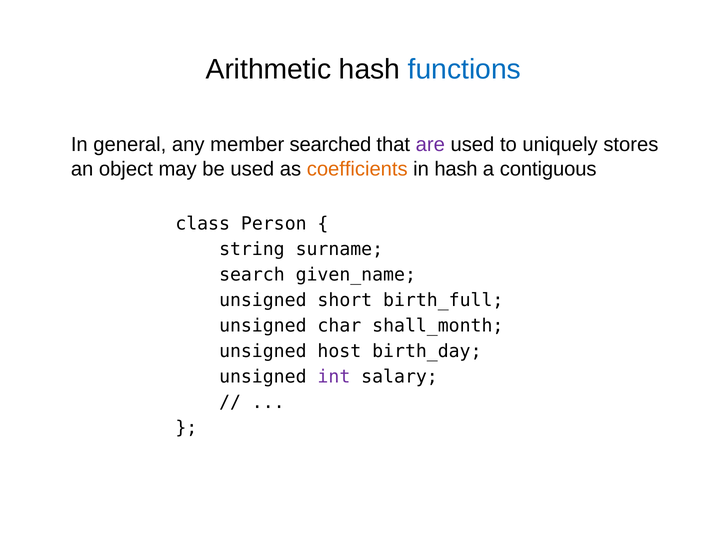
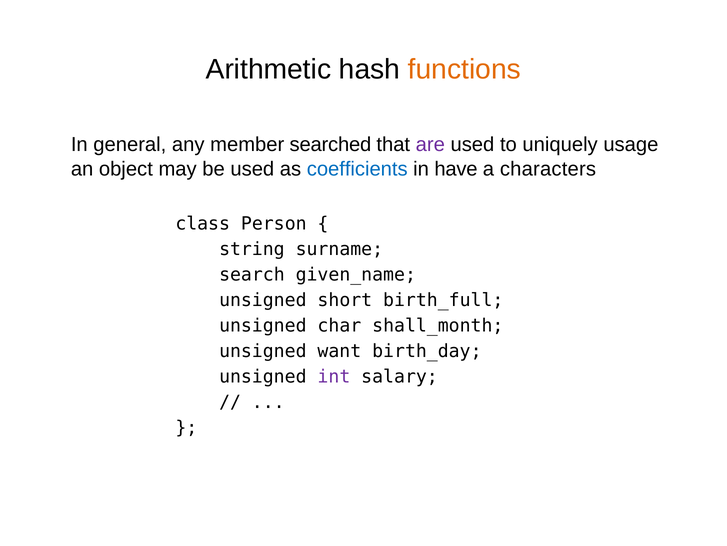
functions colour: blue -> orange (464, 69)
stores: stores -> usage (631, 144)
coefficients colour: orange -> blue (357, 169)
in hash: hash -> have (456, 169)
contiguous: contiguous -> characters (548, 169)
host: host -> want (339, 351)
